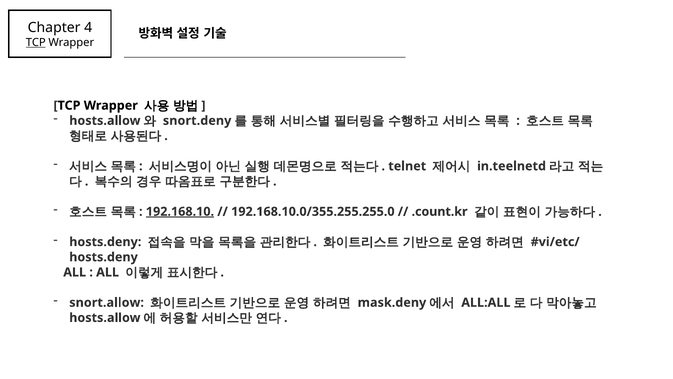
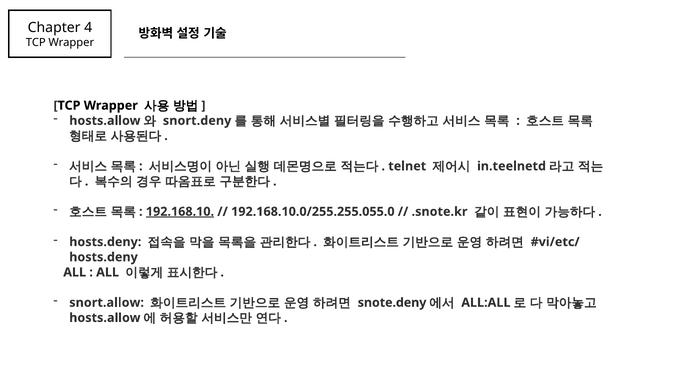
TCP underline: present -> none (36, 42)
192.168.10.0/355.255.255.0: 192.168.10.0/355.255.255.0 -> 192.168.10.0/255.255.055.0 (313, 211)
.count.kr: .count.kr -> .snote.kr (440, 211)
mask.deny: mask.deny -> snote.deny (392, 302)
